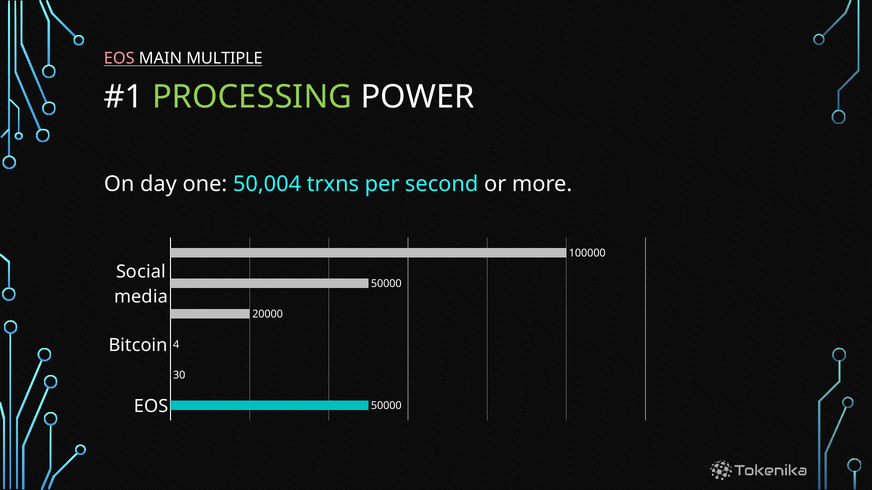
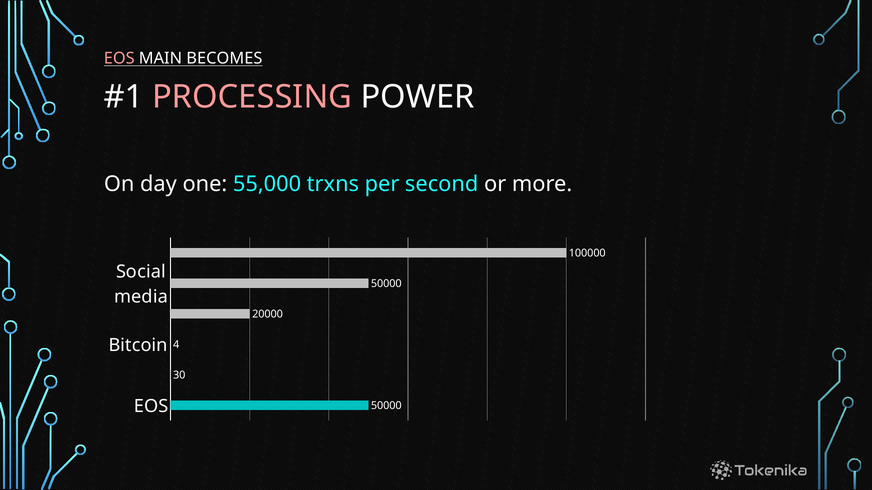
MULTIPLE: MULTIPLE -> BECOMES (224, 58)
PROCESSING colour: light green -> pink (252, 97)
50,004: 50,004 -> 55,000 (267, 184)
